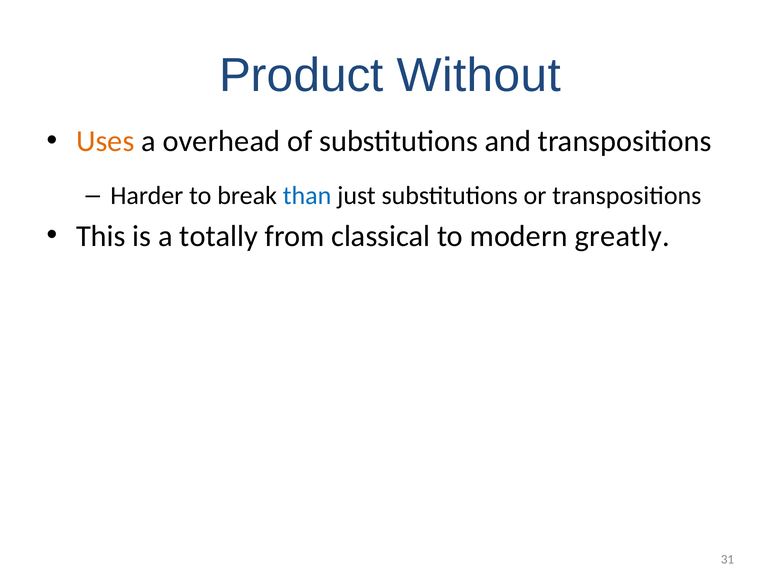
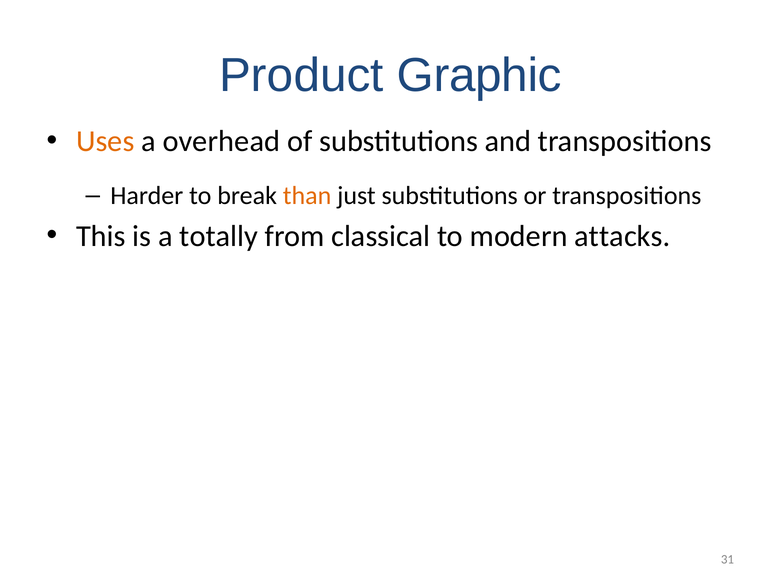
Without: Without -> Graphic (479, 76)
than colour: blue -> orange (307, 196)
greatly: greatly -> attacks (622, 236)
